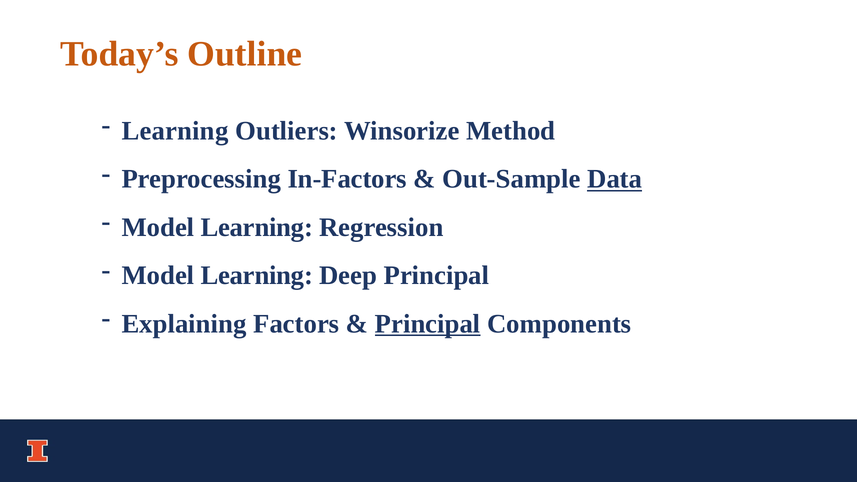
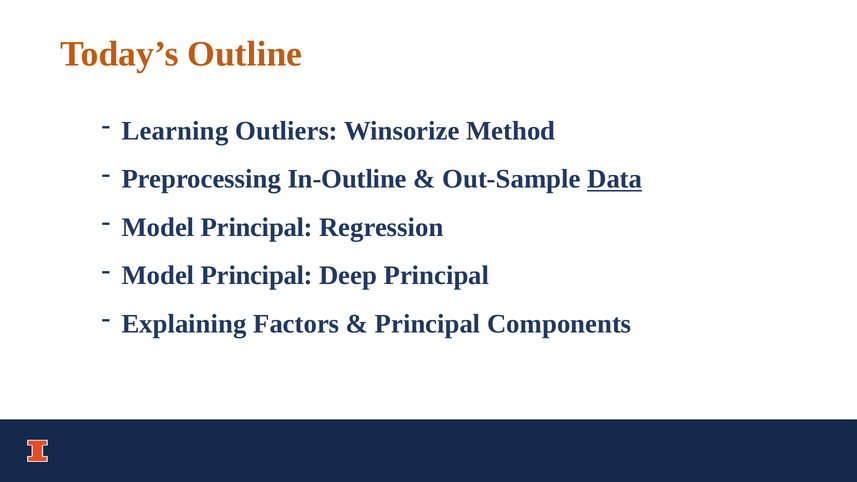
In-Factors: In-Factors -> In-Outline (347, 179)
Learning: Learning -> Principal (257, 227)
Learning: Learning -> Principal (257, 276)
Principal underline: present -> none (428, 324)
